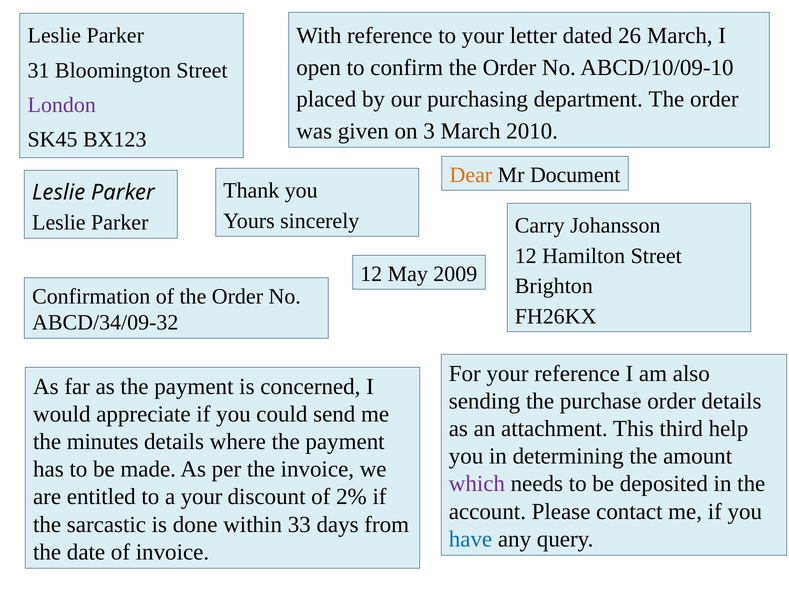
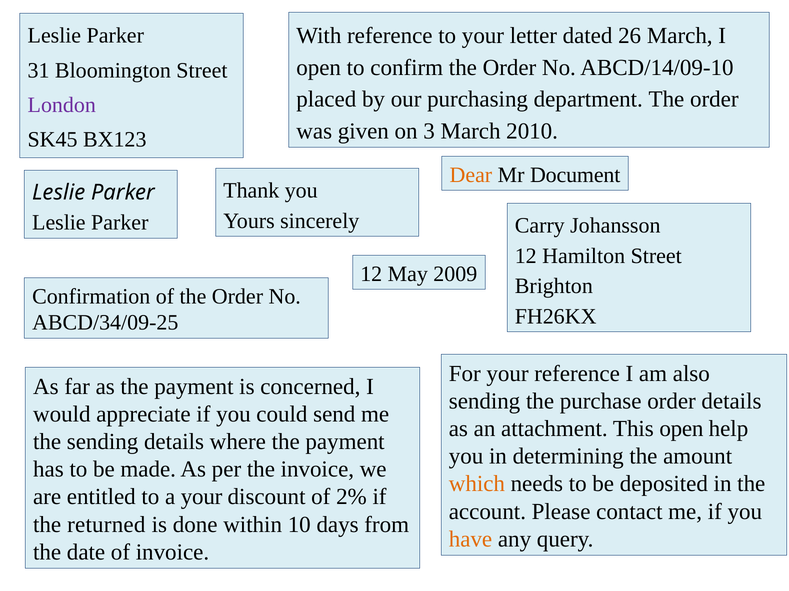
ABCD/10/09-10: ABCD/10/09-10 -> ABCD/14/09-10 (657, 68)
ABCD/34/09-32: ABCD/34/09-32 -> ABCD/34/09-25 (105, 323)
This third: third -> open (681, 429)
the minutes: minutes -> sending (103, 442)
which colour: purple -> orange (477, 484)
sarcastic: sarcastic -> returned (106, 525)
33: 33 -> 10 (299, 525)
have colour: blue -> orange (471, 540)
